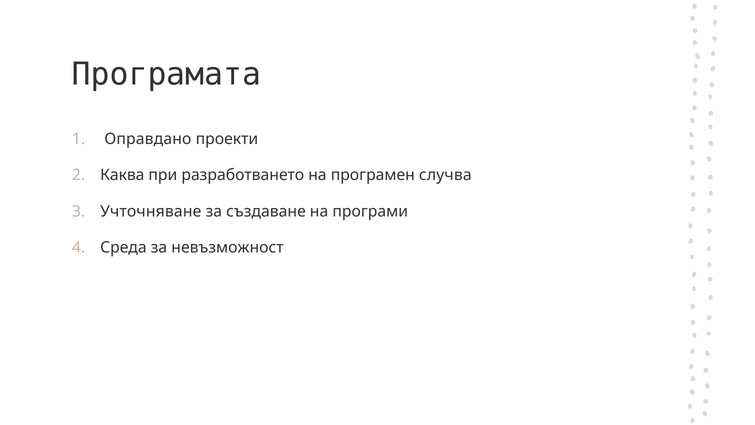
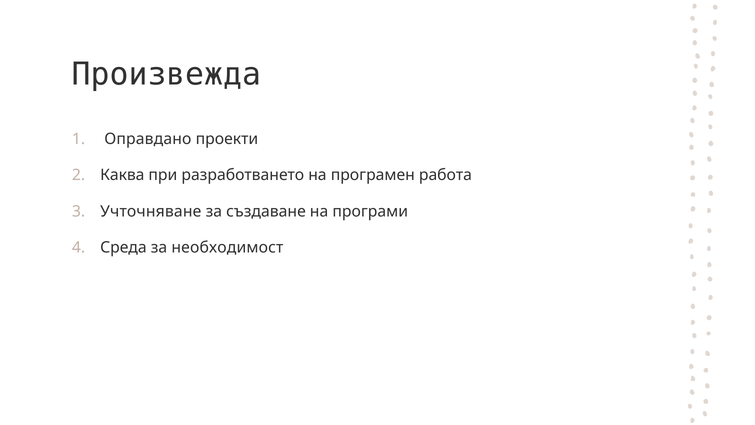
Програмата: Програмата -> Произвежда (166, 74)
случва: случва -> работа (445, 175)
невъзможност: невъзможност -> необходимост (227, 247)
